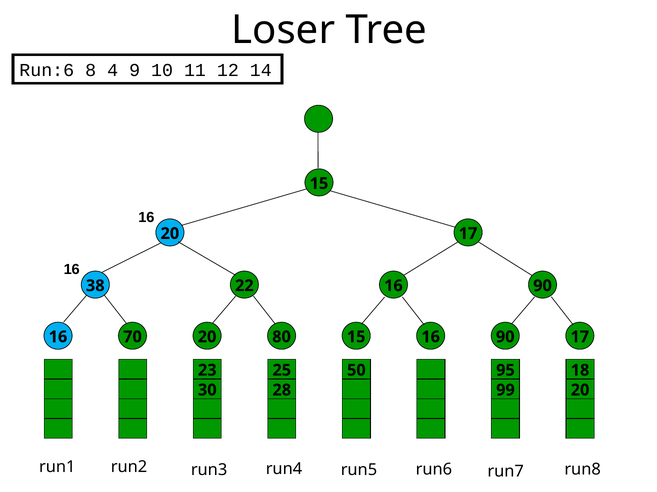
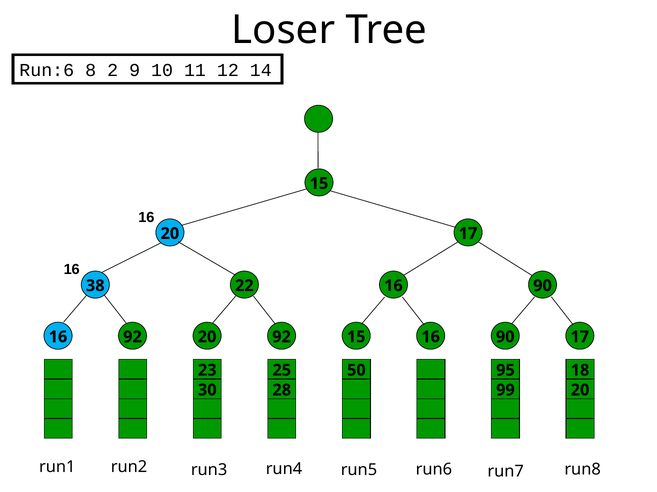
4: 4 -> 2 (113, 70)
16 70: 70 -> 92 (132, 337)
20 80: 80 -> 92 (282, 337)
